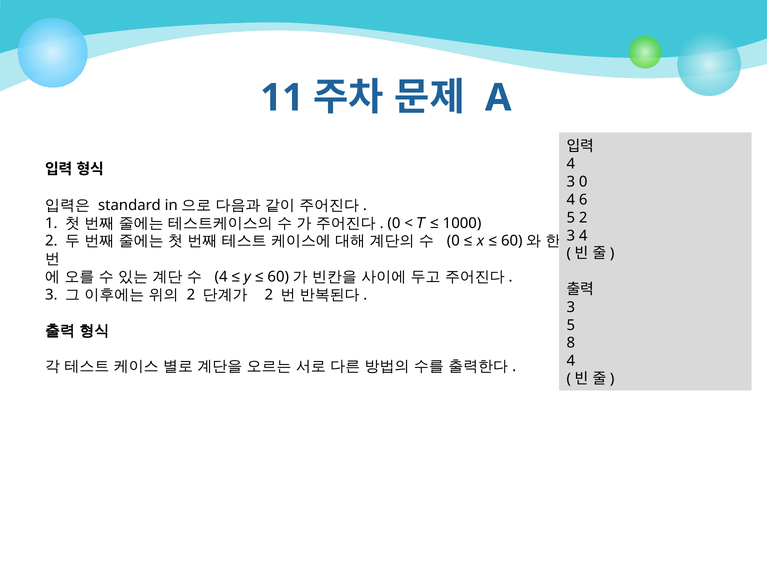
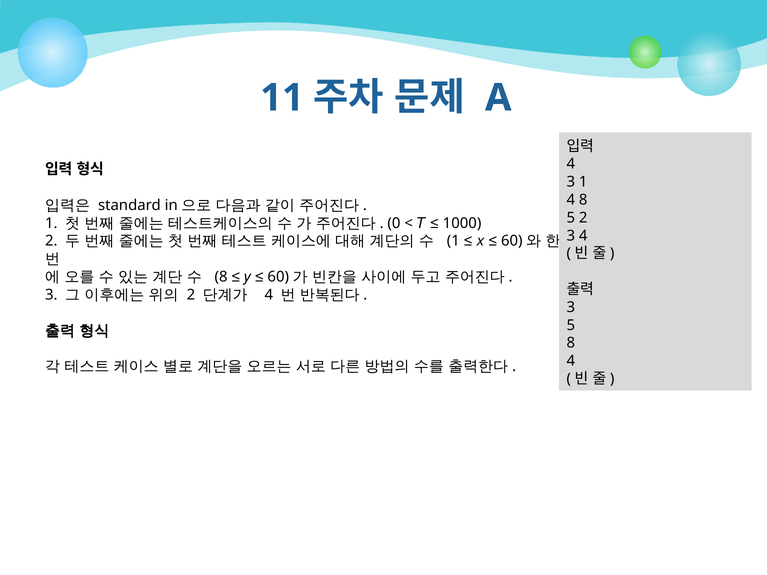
3 0: 0 -> 1 (583, 182)
4 6: 6 -> 8 (583, 200)
𝑥 0: 0 -> 1 (453, 241)
𝑦 4: 4 -> 8 (221, 277)
2: 2 -> 4 (269, 295)
